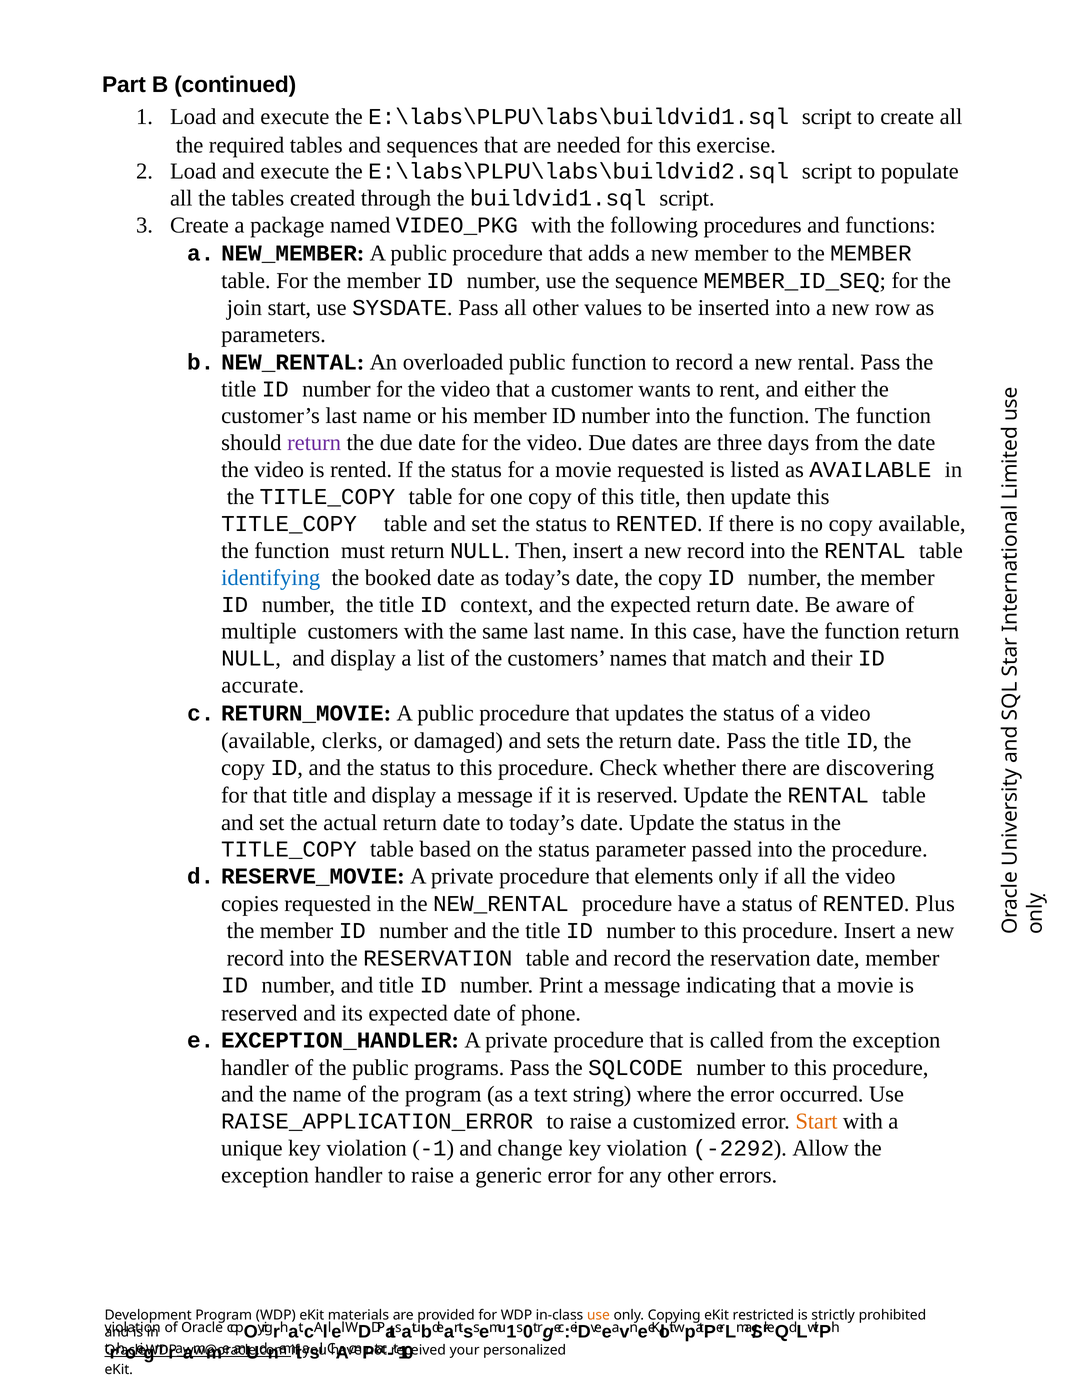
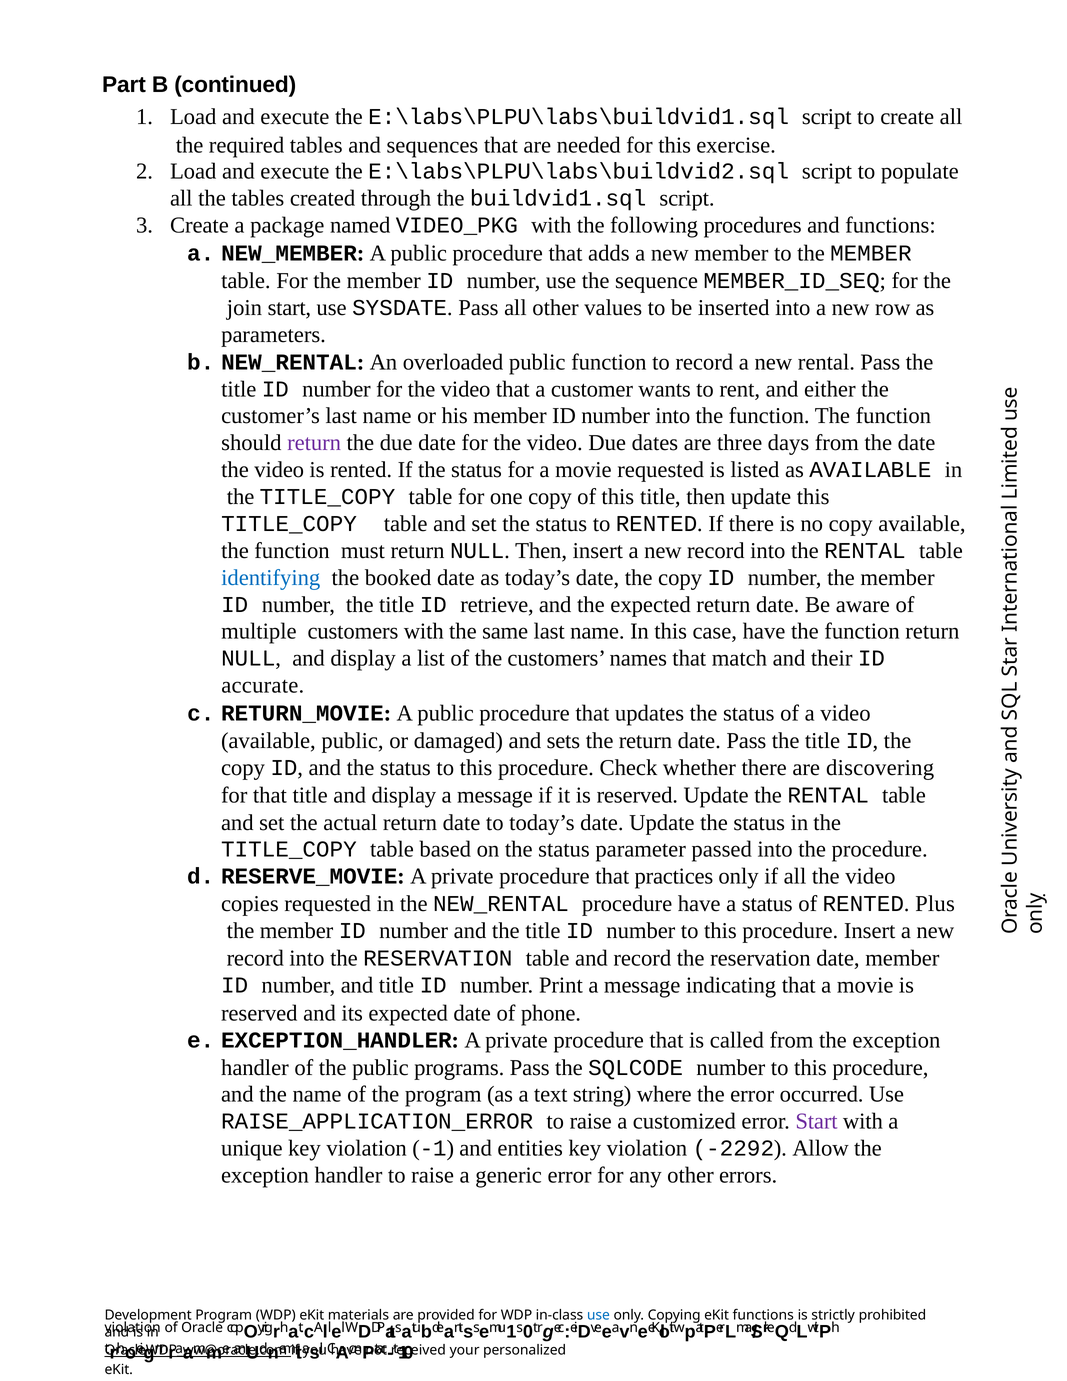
context: context -> retrieve (497, 604)
available clerks: clerks -> public (353, 741)
elements: elements -> practices (674, 876)
Start colour: orange -> purple (816, 1121)
change: change -> entities (530, 1148)
use colour: orange -> blue (598, 1315)
eKit restricted: restricted -> functions (763, 1315)
